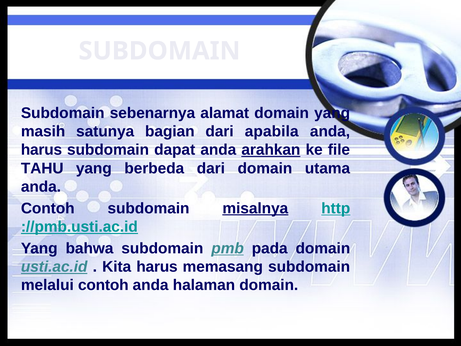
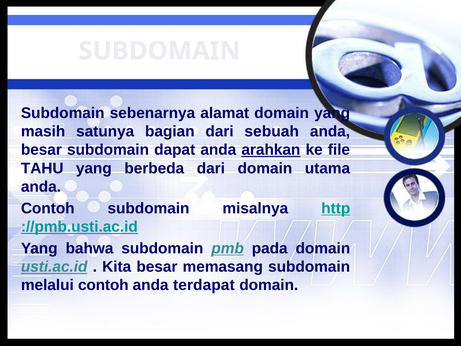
apabila: apabila -> sebuah (272, 131)
harus: harus -> besar (41, 150)
misalnya underline: present -> none (255, 208)
Kita harus: harus -> besar (157, 267)
halaman: halaman -> terdapat (204, 285)
